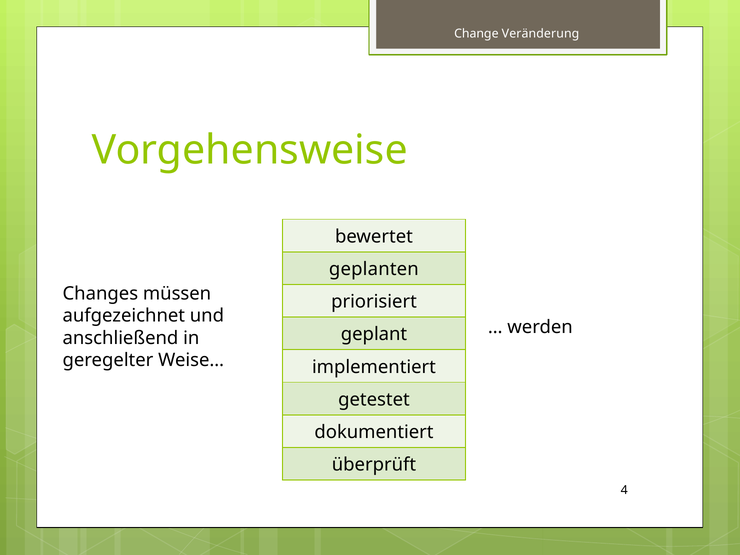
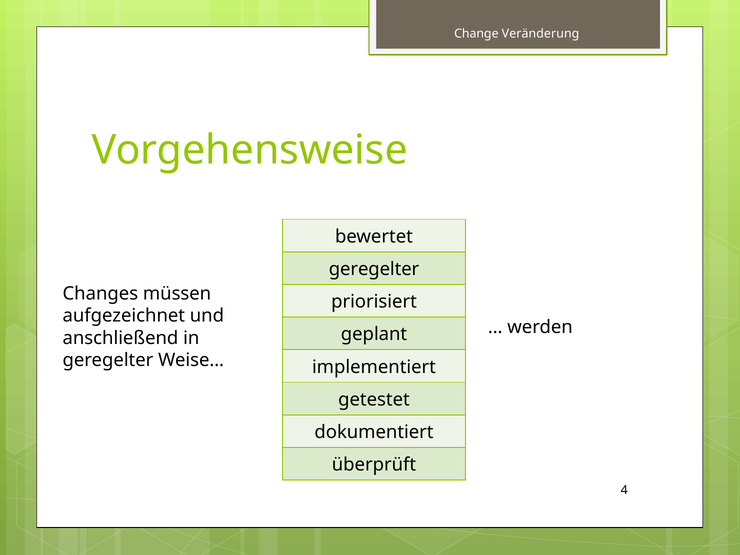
geplanten: geplanten -> geregelter (374, 269)
